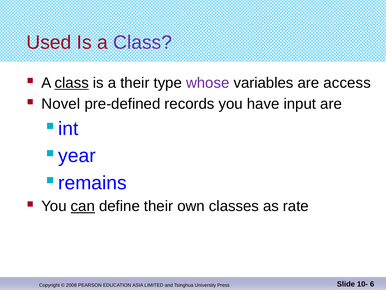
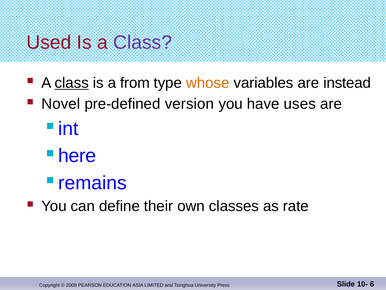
a their: their -> from (135, 83)
whose colour: purple -> orange (208, 83)
access: access -> instead (347, 83)
records: records -> version (189, 104)
input: input -> uses (300, 104)
year: year -> here (77, 156)
can underline: present -> none (83, 206)
